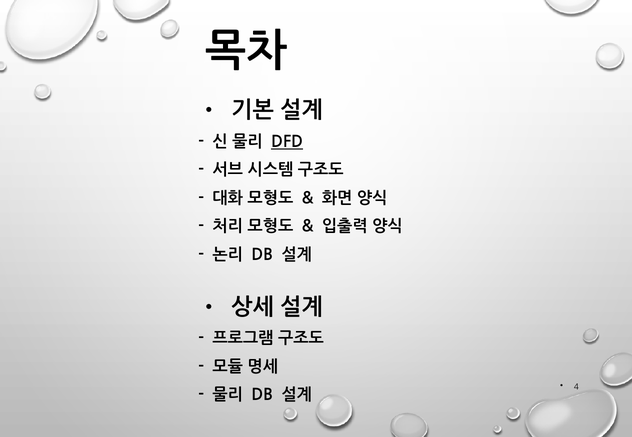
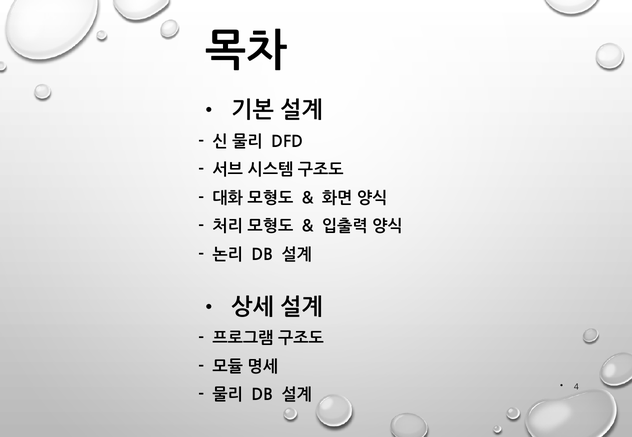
DFD underline: present -> none (287, 142)
